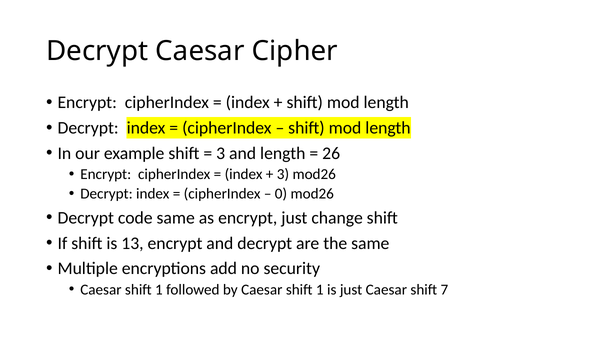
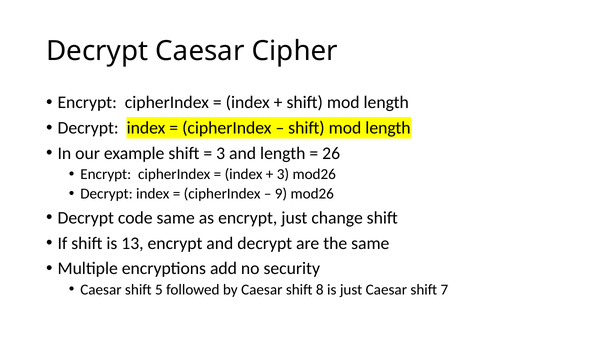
0: 0 -> 9 (281, 194)
1: 1 -> 5 (159, 289)
by Caesar shift 1: 1 -> 8 (320, 289)
